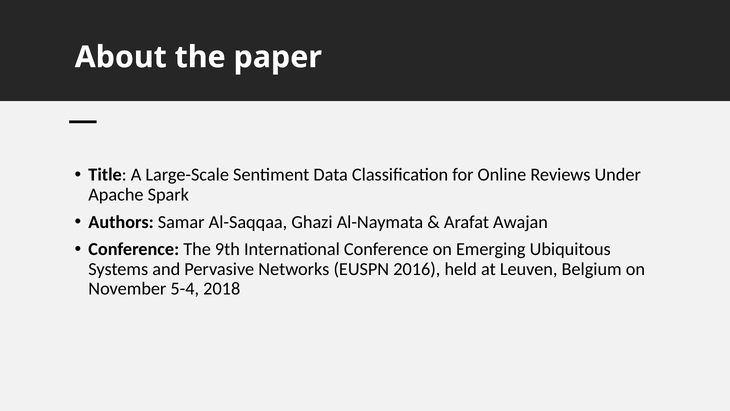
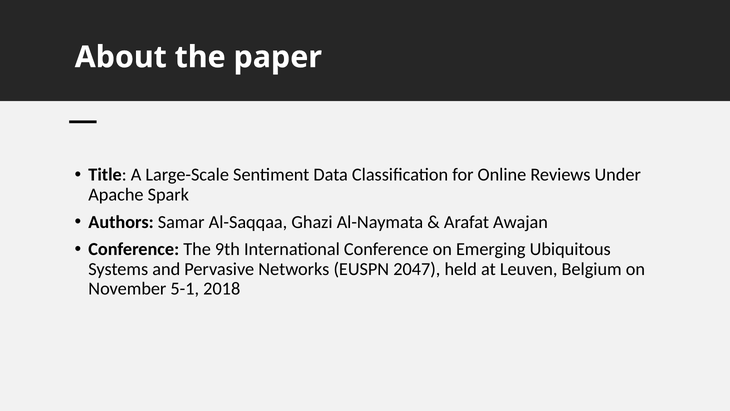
2016: 2016 -> 2047 (417, 269)
5-4: 5-4 -> 5-1 (185, 288)
